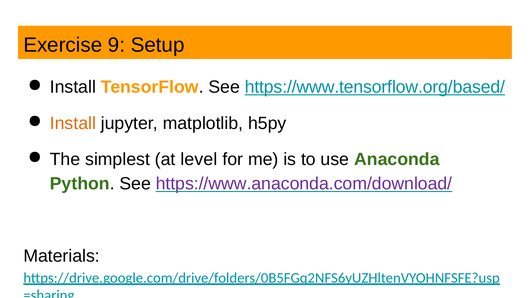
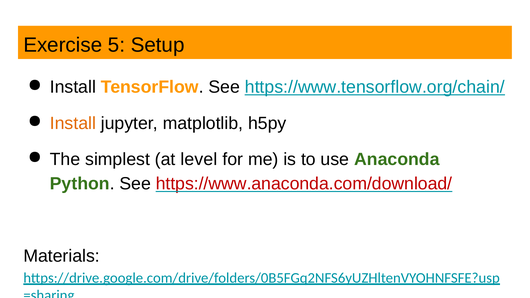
9: 9 -> 5 (116, 45)
https://www.tensorflow.org/based/: https://www.tensorflow.org/based/ -> https://www.tensorflow.org/chain/ (375, 87)
https://www.anaconda.com/download/ colour: purple -> red (304, 184)
